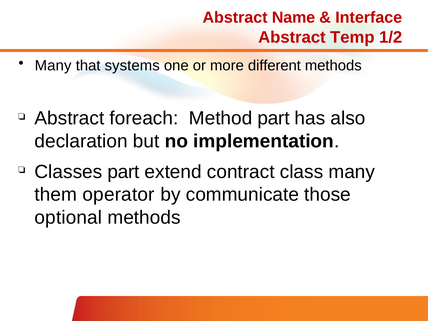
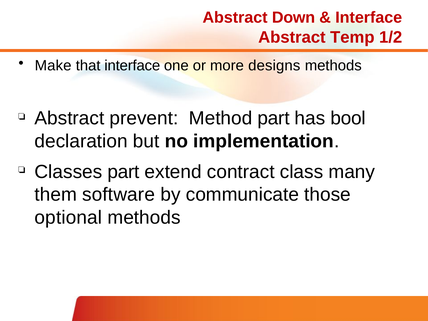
Name: Name -> Down (294, 18)
Many: Many -> Make (53, 66)
that systems: systems -> interface (132, 66)
different: different -> designs (274, 66)
foreach: foreach -> prevent (144, 118)
also: also -> bool (348, 118)
operator: operator -> software (119, 195)
